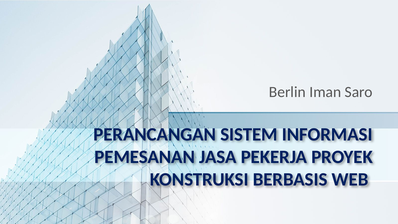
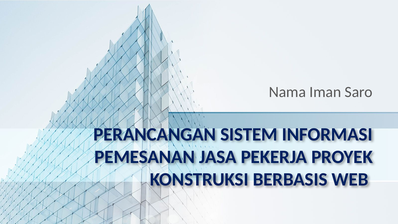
Berlin: Berlin -> Nama (287, 92)
